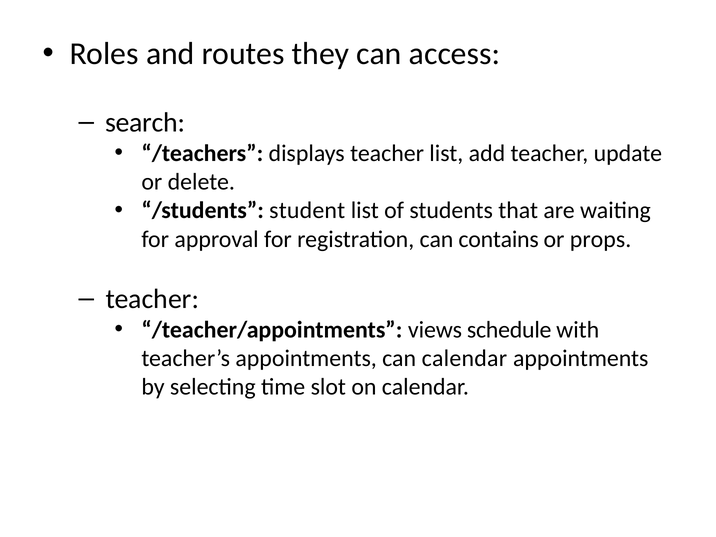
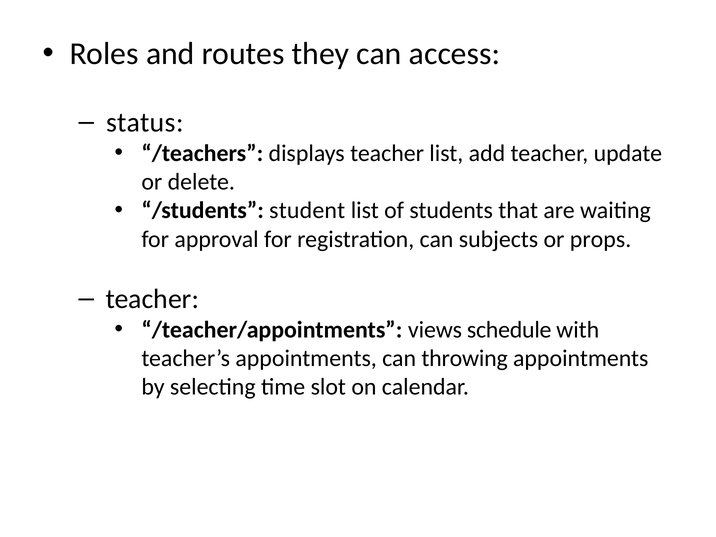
search: search -> status (145, 123)
contains: contains -> subjects (499, 239)
can calendar: calendar -> throwing (465, 358)
